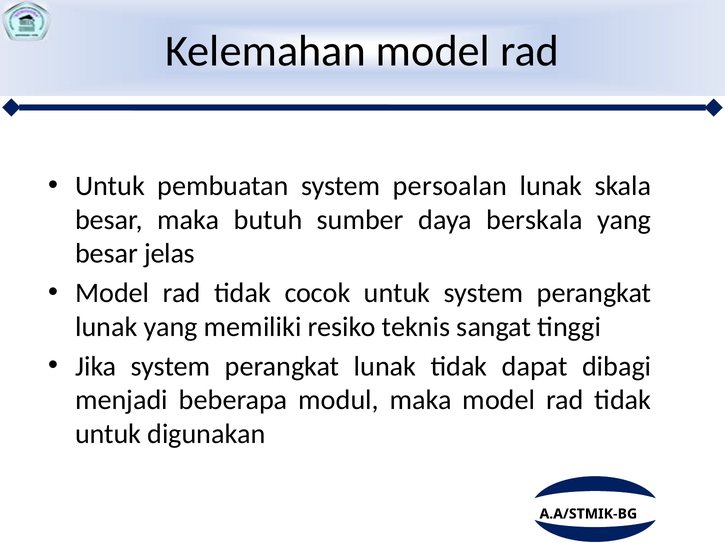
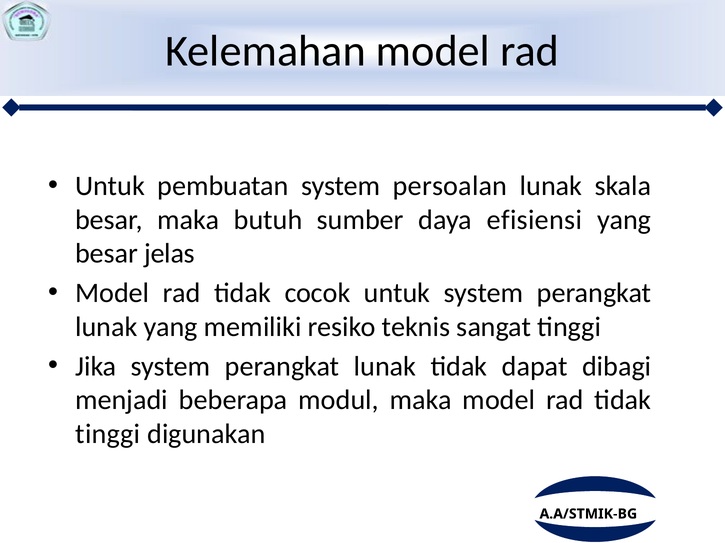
berskala: berskala -> efisiensi (534, 220)
untuk: untuk -> tinggi (108, 434)
